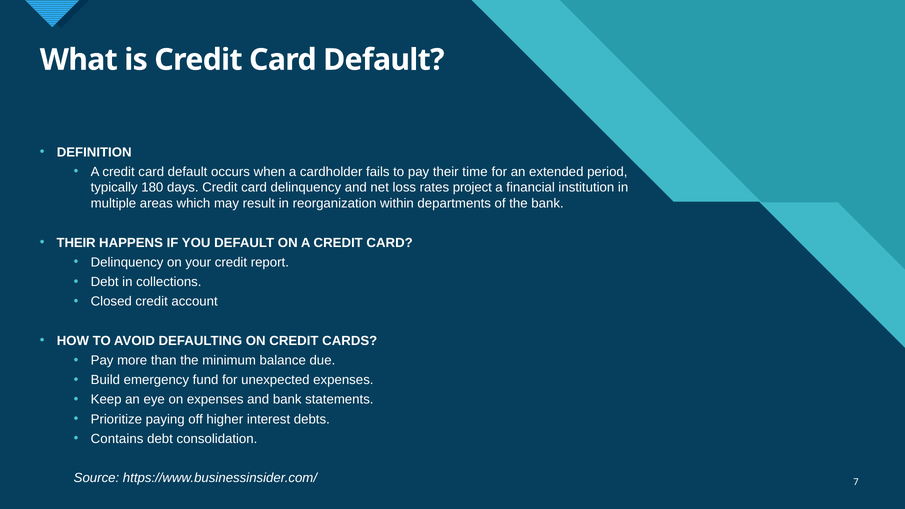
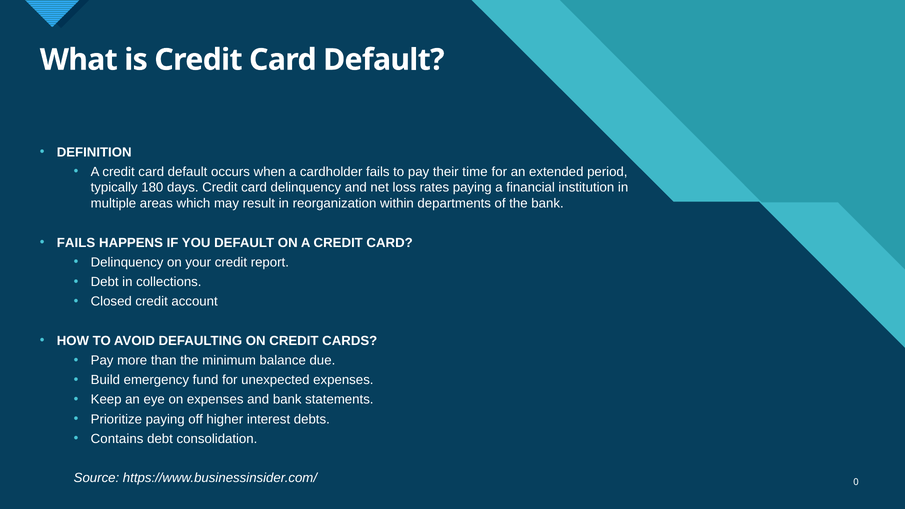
rates project: project -> paying (472, 188)
THEIR: THEIR -> FAILS (76, 243)
7: 7 -> 0 (856, 482)
